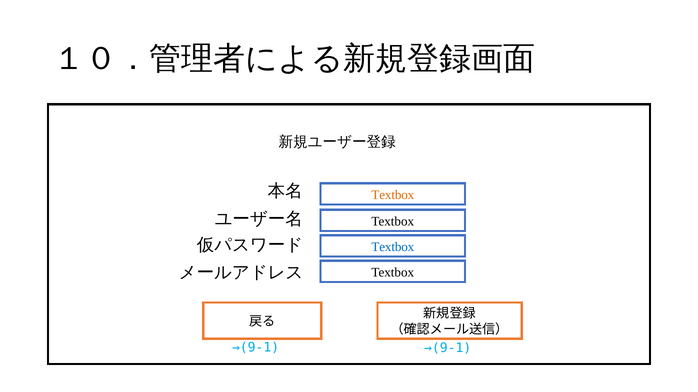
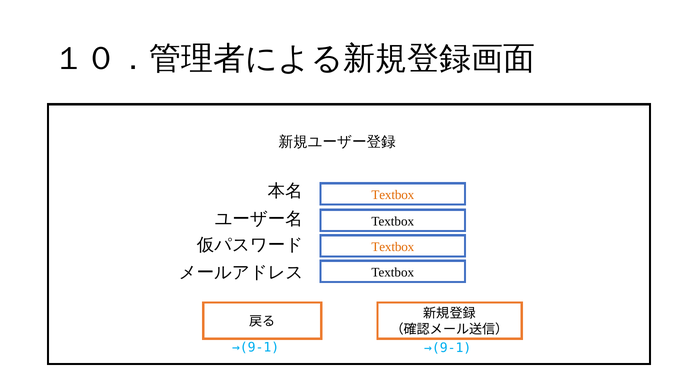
Textbox colour: blue -> orange (393, 247)
